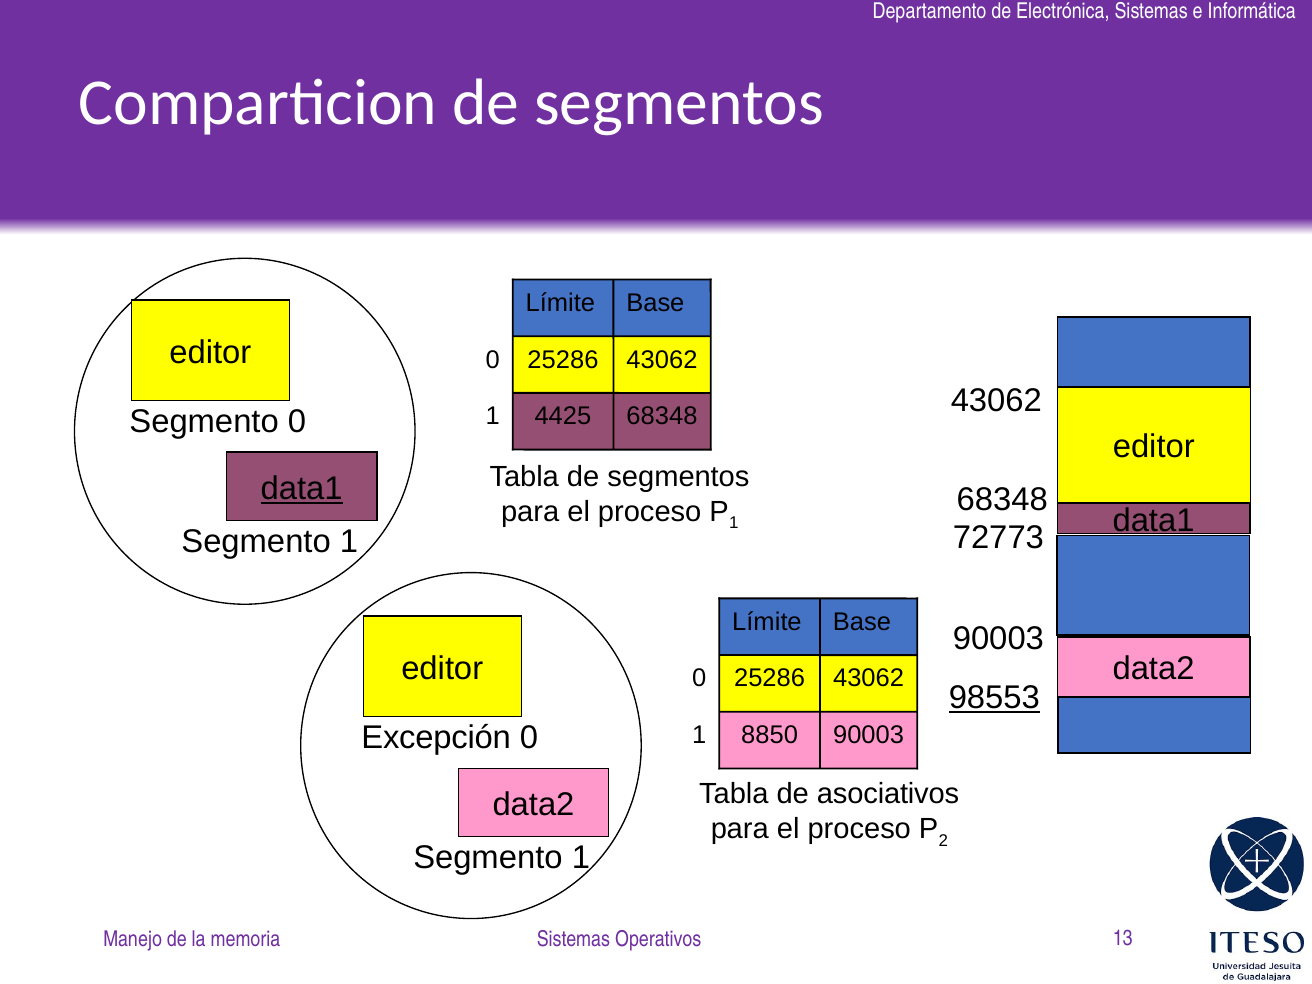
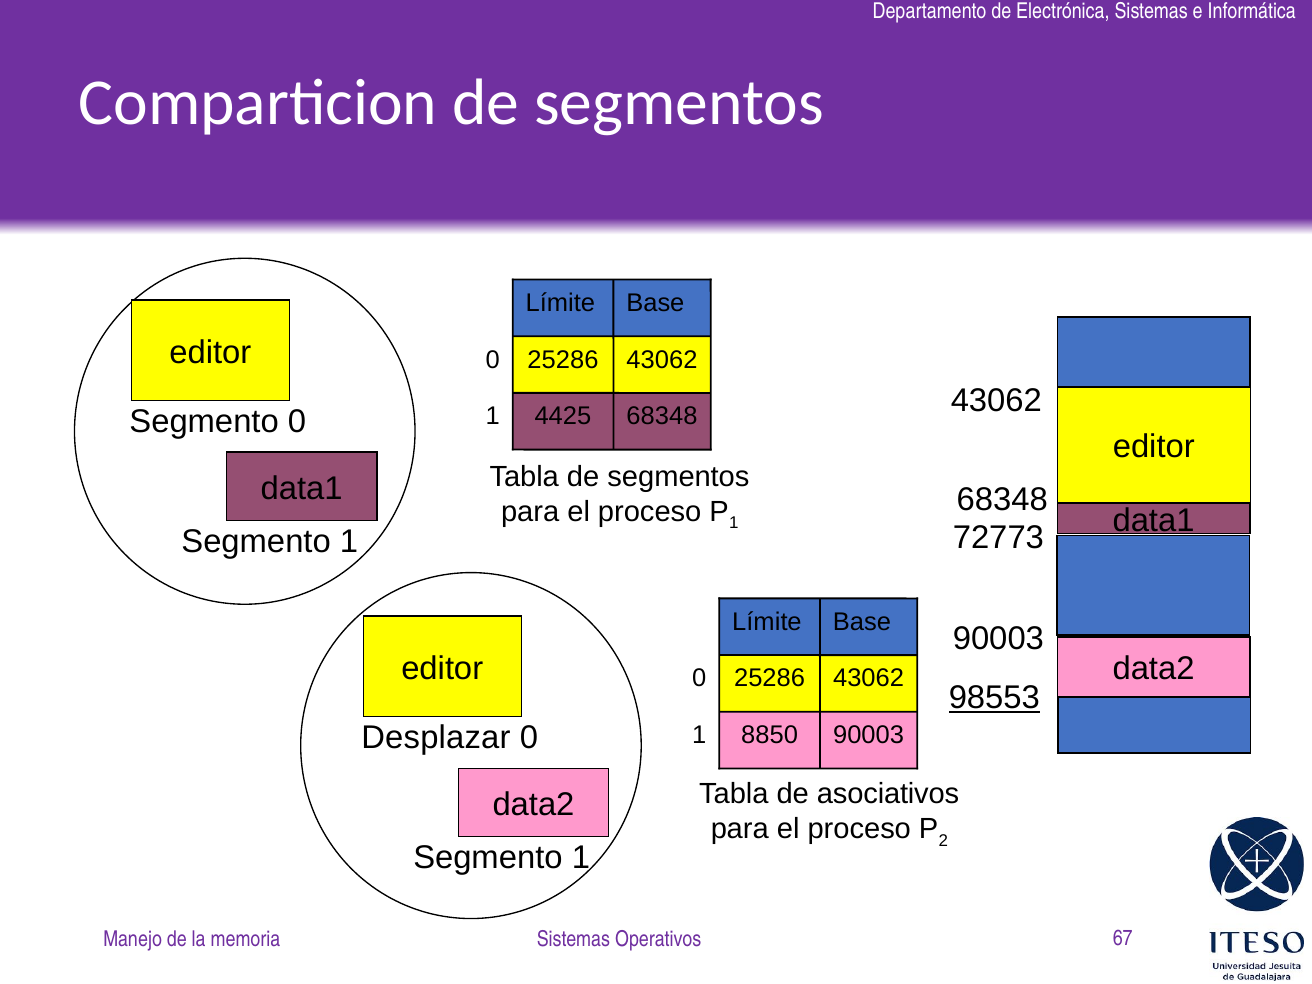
data1 underline: present -> none (302, 489)
Excepción: Excepción -> Desplazar (436, 737)
13: 13 -> 67 (1123, 938)
